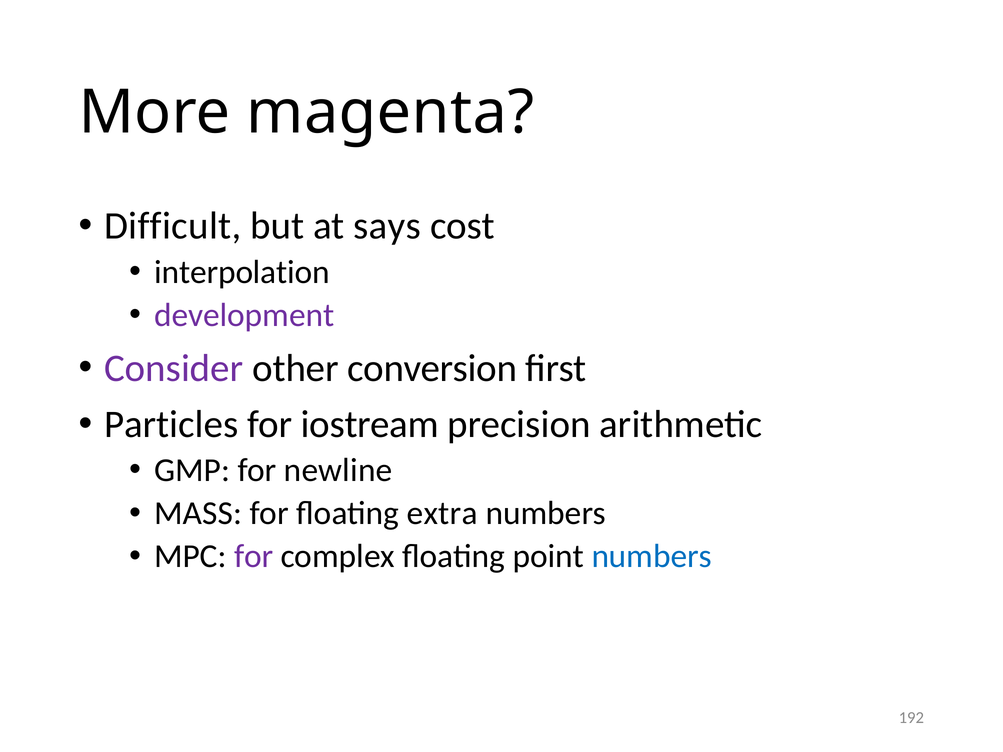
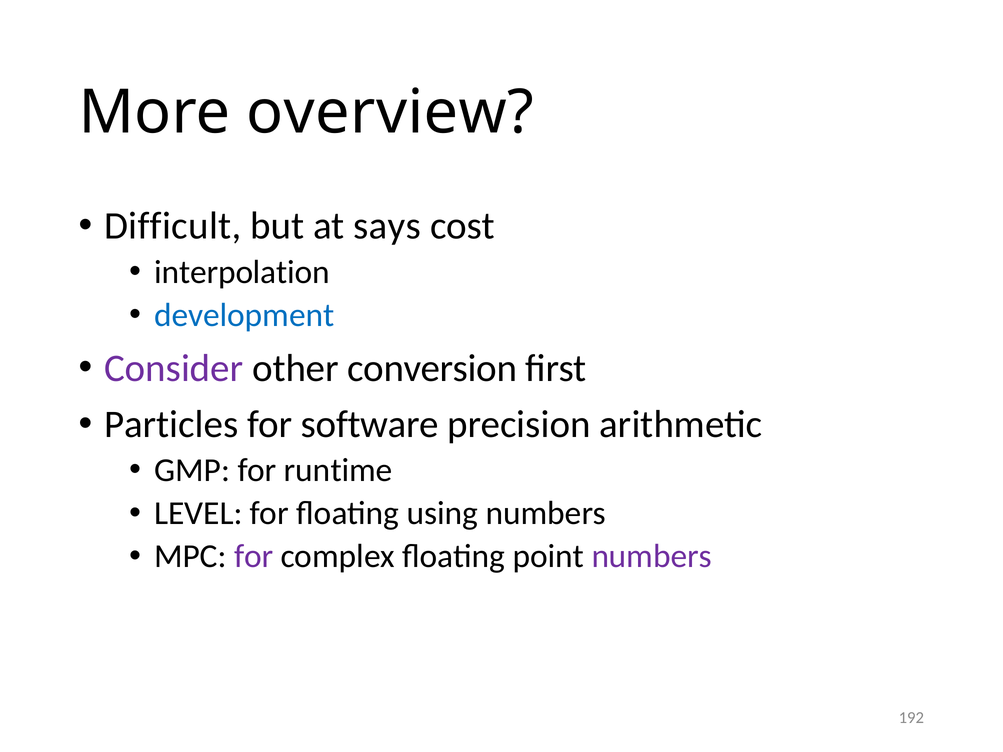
magenta: magenta -> overview (390, 112)
development colour: purple -> blue (244, 315)
iostream: iostream -> software (370, 424)
newline: newline -> runtime (338, 470)
MASS: MASS -> LEVEL (198, 513)
extra: extra -> using (442, 513)
numbers colour: blue -> purple (652, 557)
